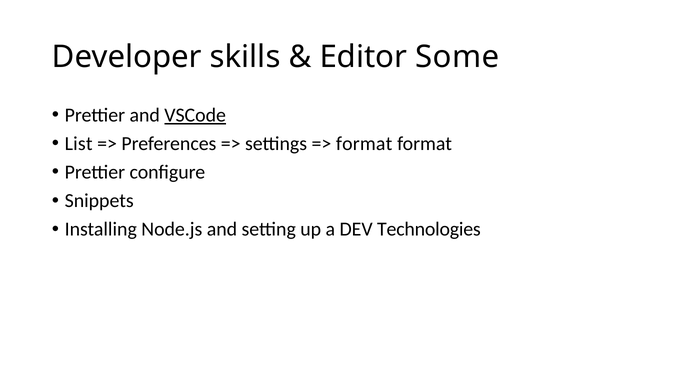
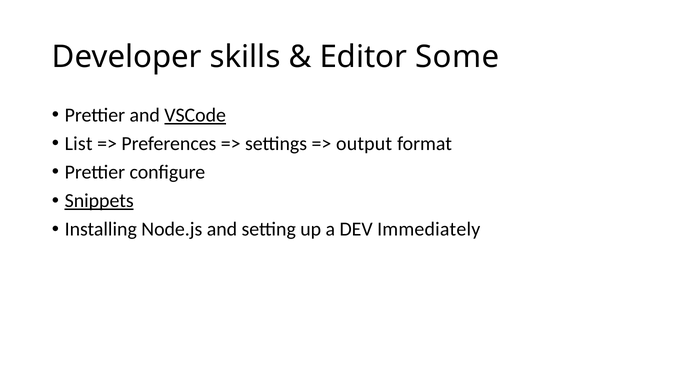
format: format -> output (364, 144)
Snippets underline: none -> present (99, 201)
Technologies: Technologies -> Immediately (429, 229)
